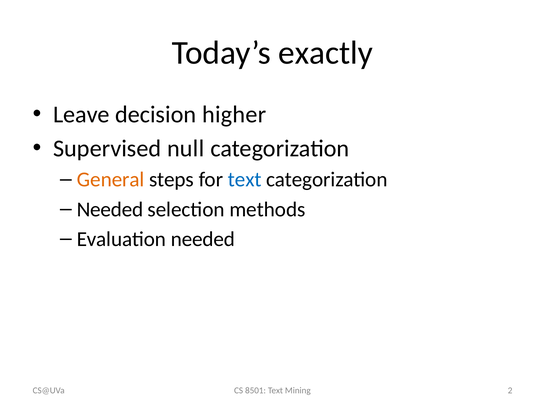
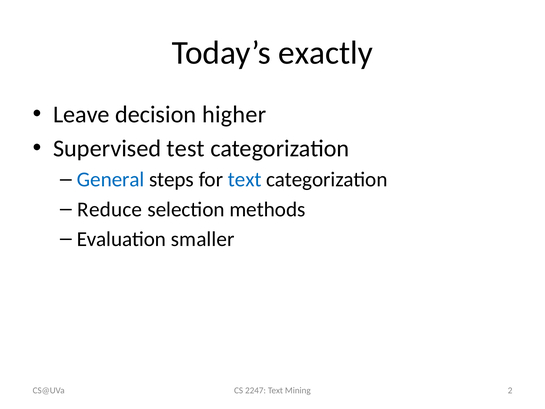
null: null -> test (186, 148)
General colour: orange -> blue (111, 180)
Needed: Needed -> Reduce (110, 209)
Evaluation needed: needed -> smaller (203, 239)
8501: 8501 -> 2247 (255, 390)
